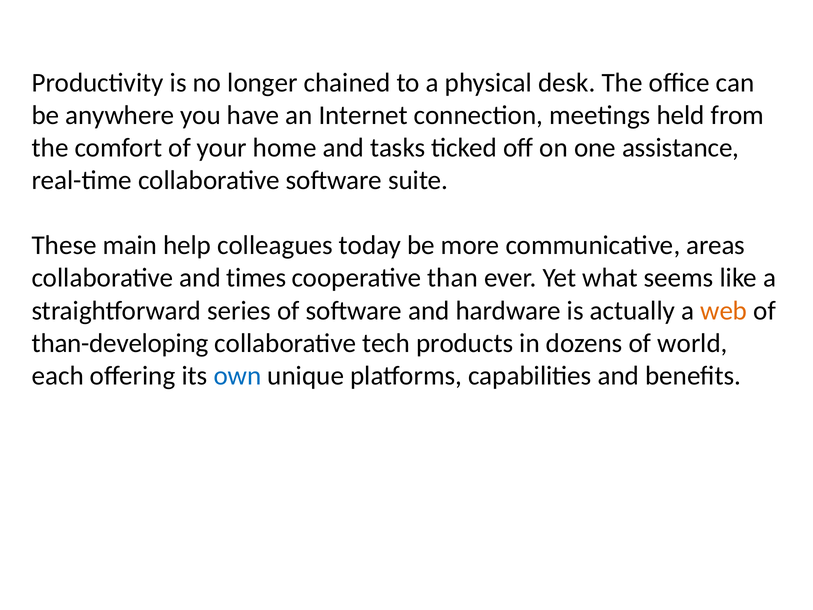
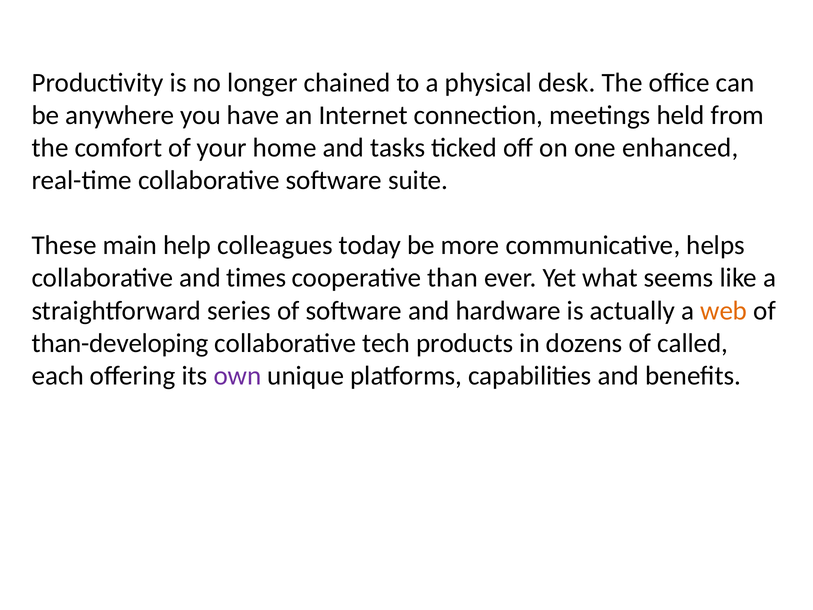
assistance: assistance -> enhanced (680, 148)
areas: areas -> helps (716, 245)
world: world -> called (693, 343)
own colour: blue -> purple (237, 375)
